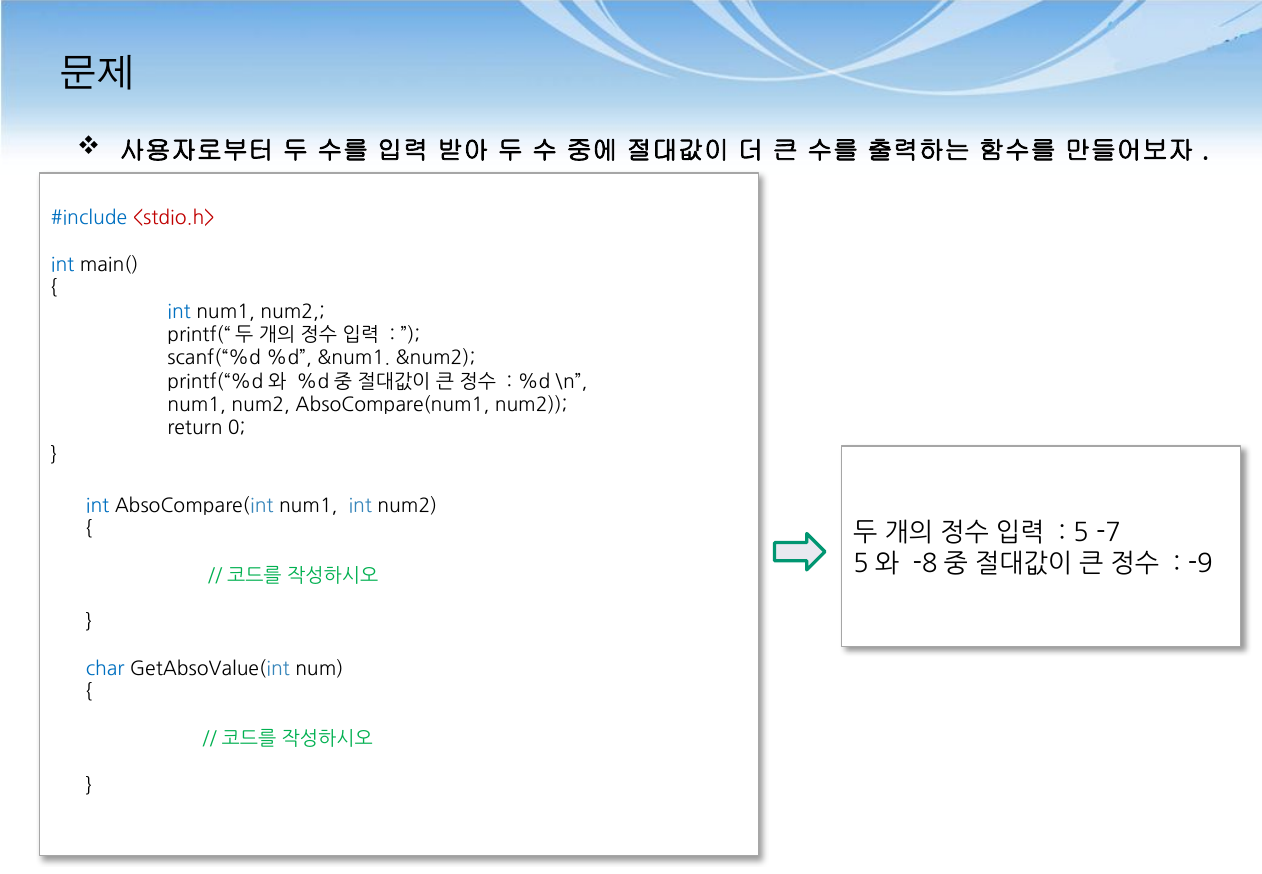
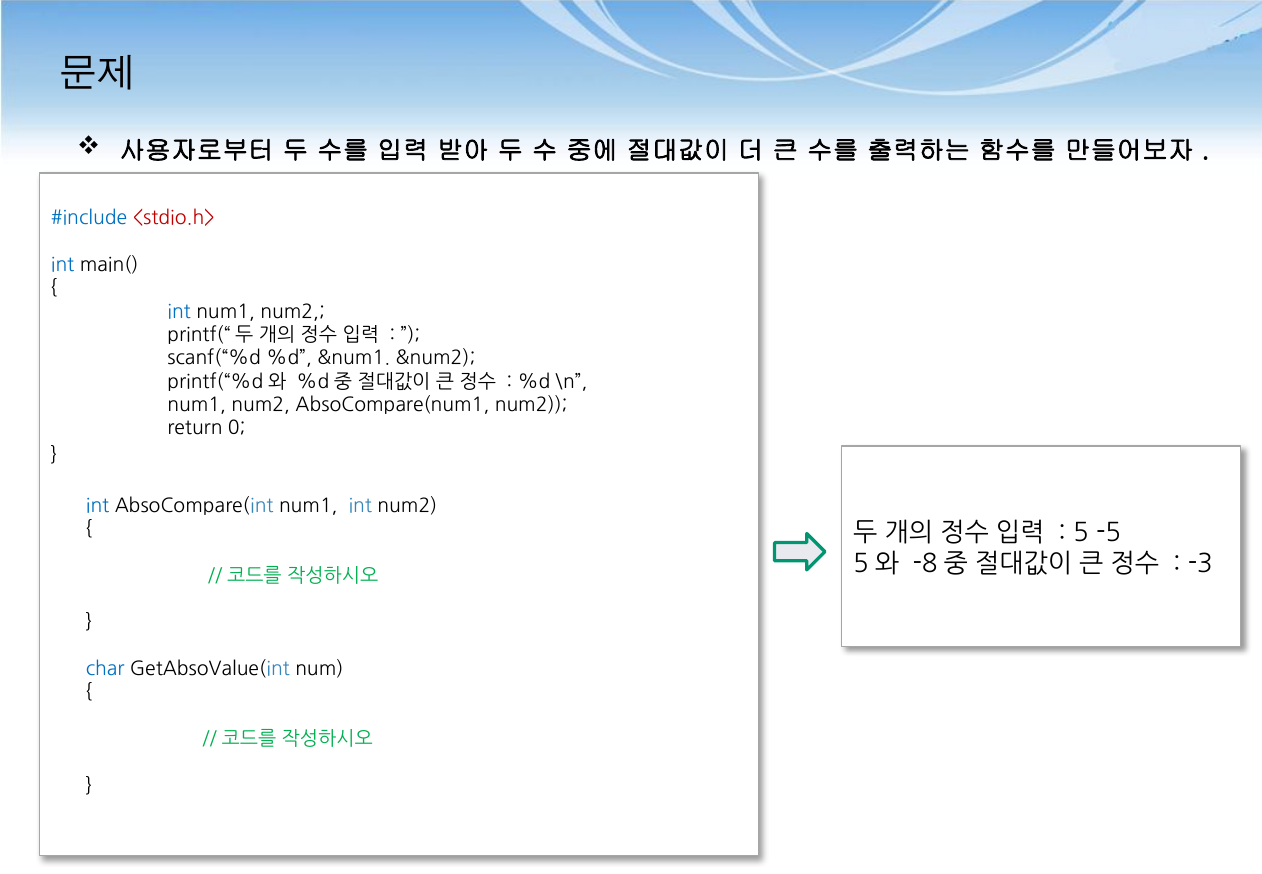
-7: -7 -> -5 (1109, 532)
-9: -9 -> -3 (1200, 563)
